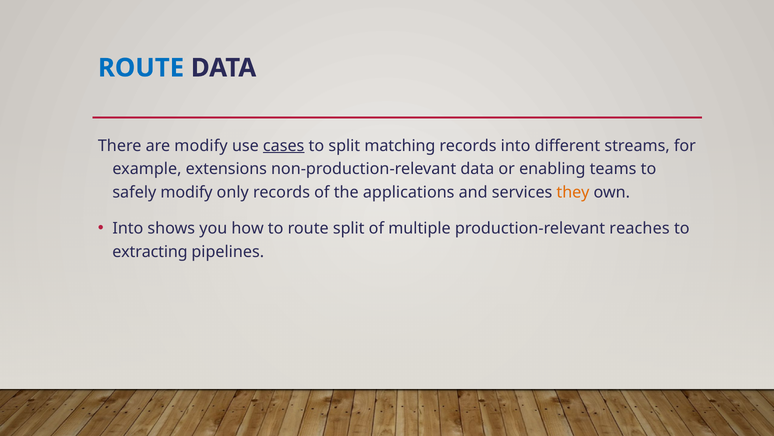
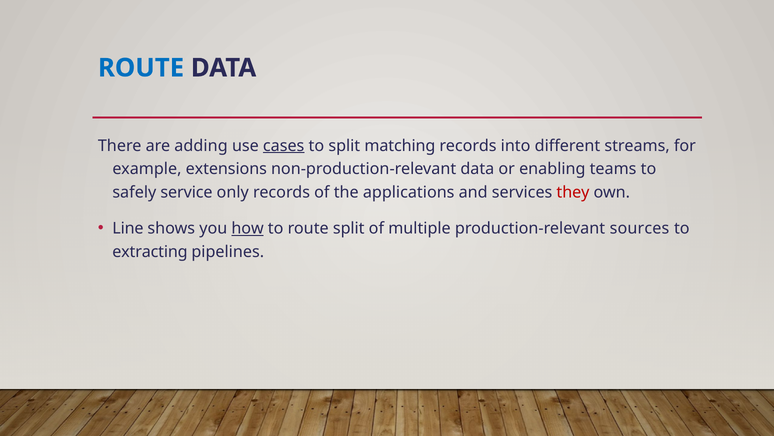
are modify: modify -> adding (201, 146)
safely modify: modify -> service (187, 192)
they colour: orange -> red (573, 192)
Into: Into -> Line (128, 228)
how underline: none -> present (248, 228)
reaches: reaches -> sources (639, 228)
